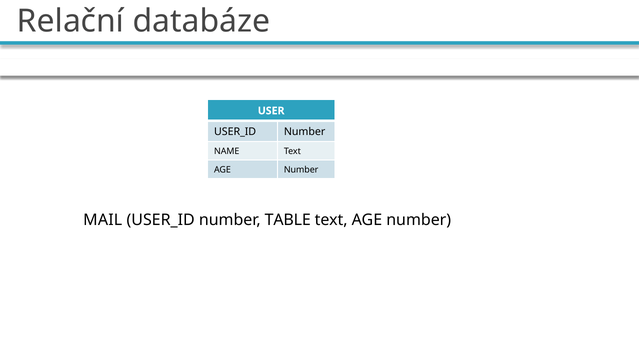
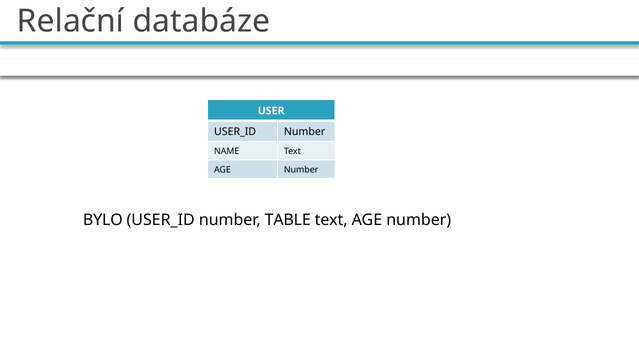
MAIL: MAIL -> BYLO (103, 220)
